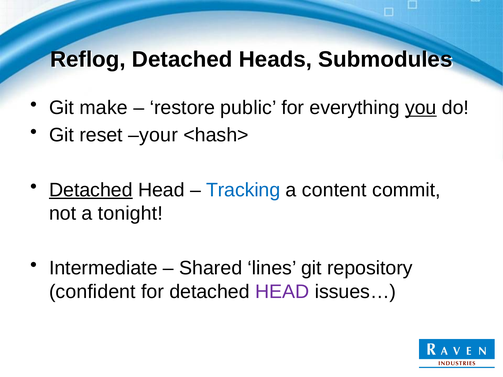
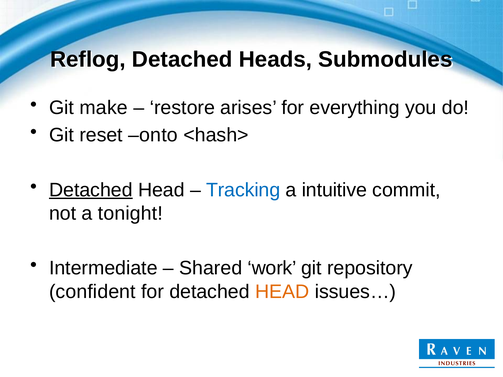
public: public -> arises (249, 108)
you underline: present -> none (421, 108)
your: your -> onto (153, 135)
content: content -> intuitive (334, 190)
lines: lines -> work (272, 268)
HEAD colour: purple -> orange (282, 292)
